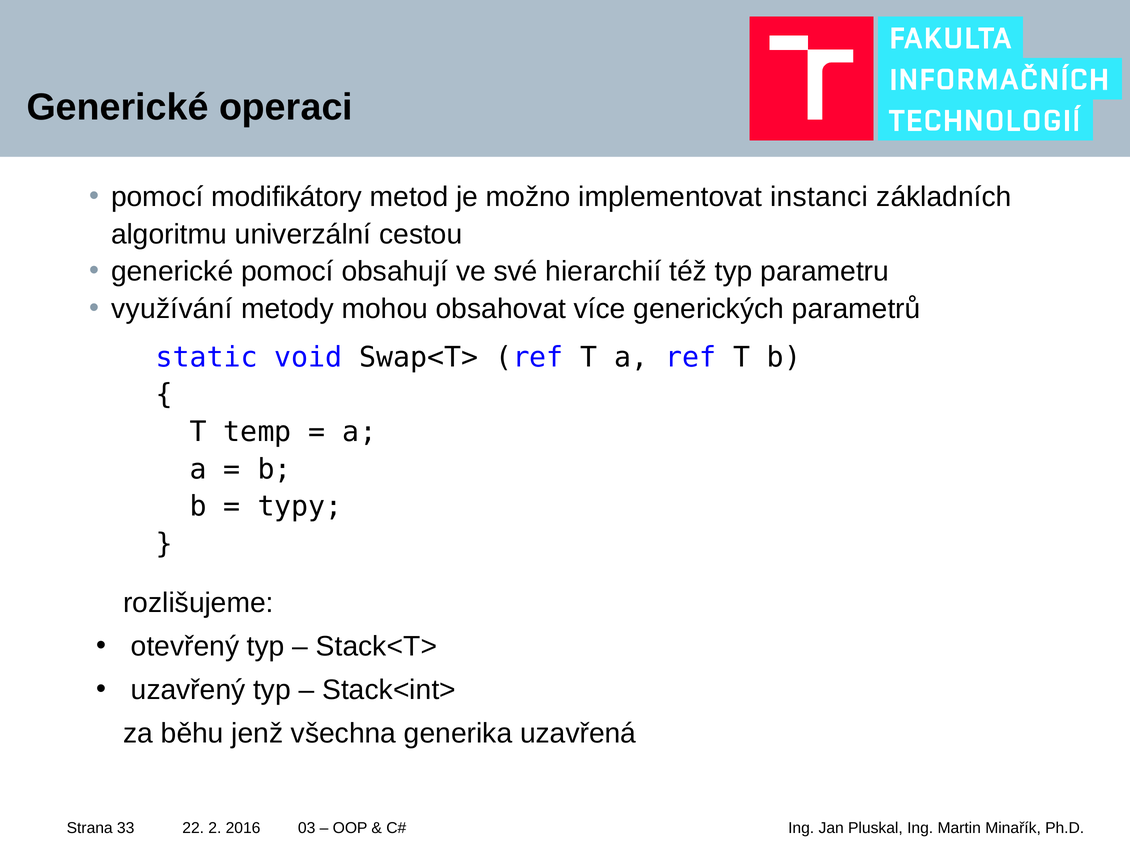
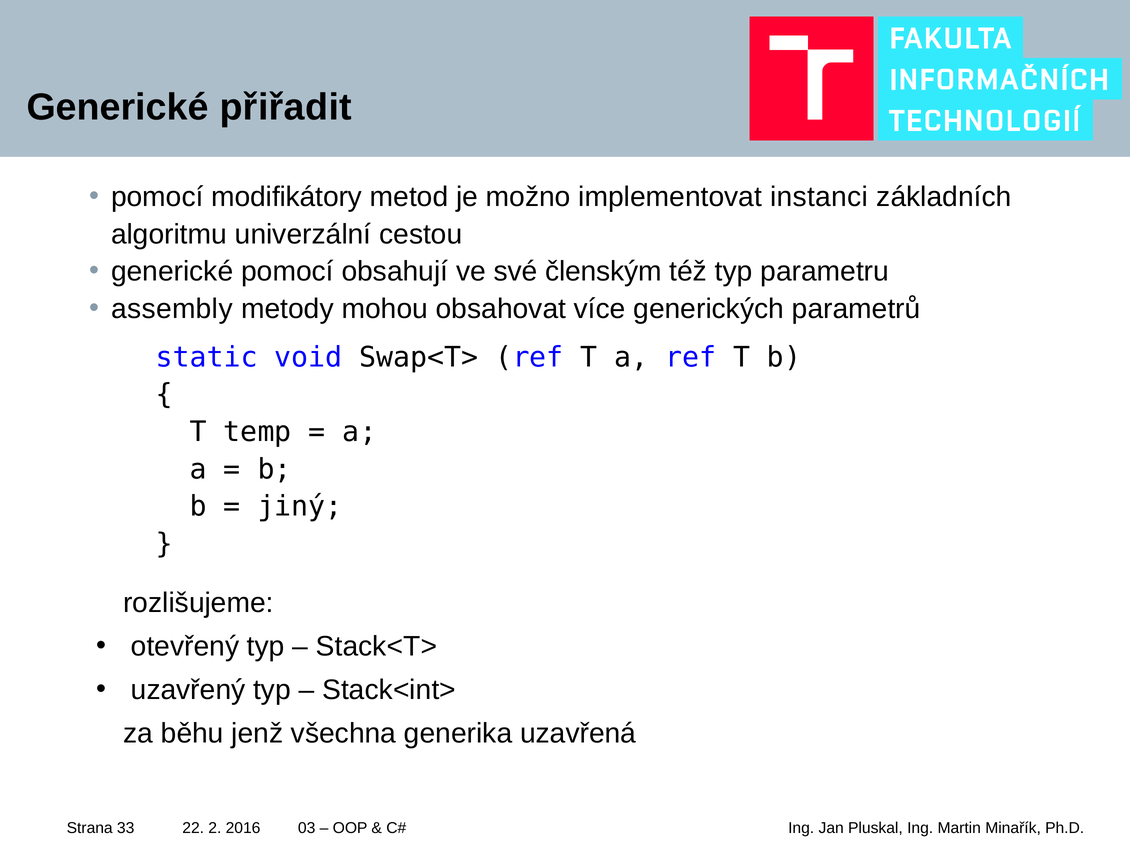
operaci: operaci -> přiřadit (286, 107)
hierarchií: hierarchií -> členským (604, 271)
využívání: využívání -> assembly (172, 309)
typy: typy -> jiný (300, 506)
